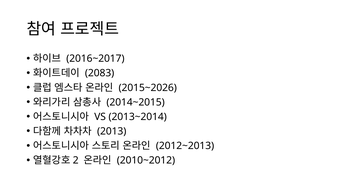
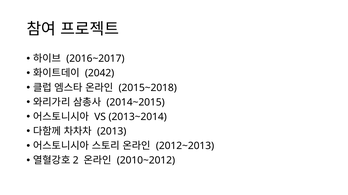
2083: 2083 -> 2042 (100, 73)
2015~2026: 2015~2026 -> 2015~2018 (148, 88)
